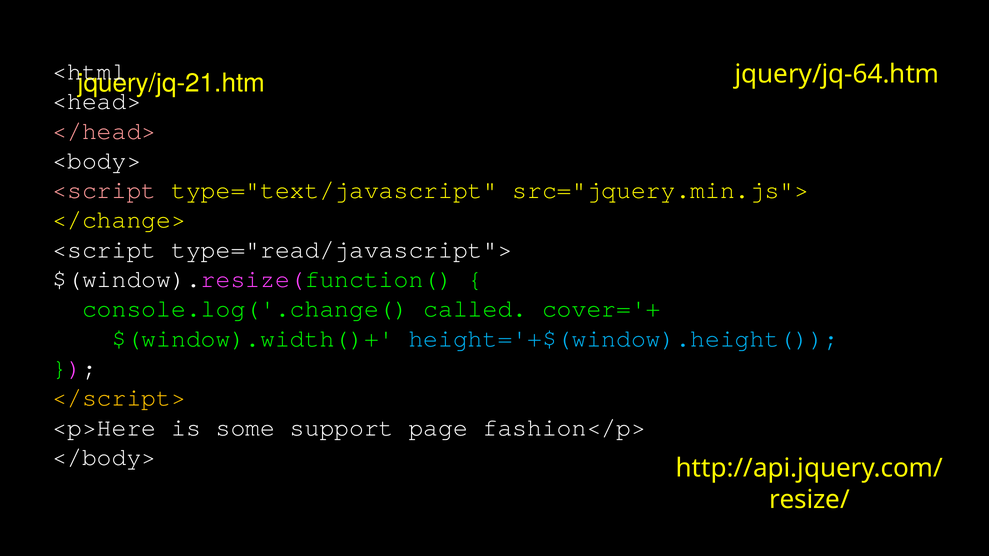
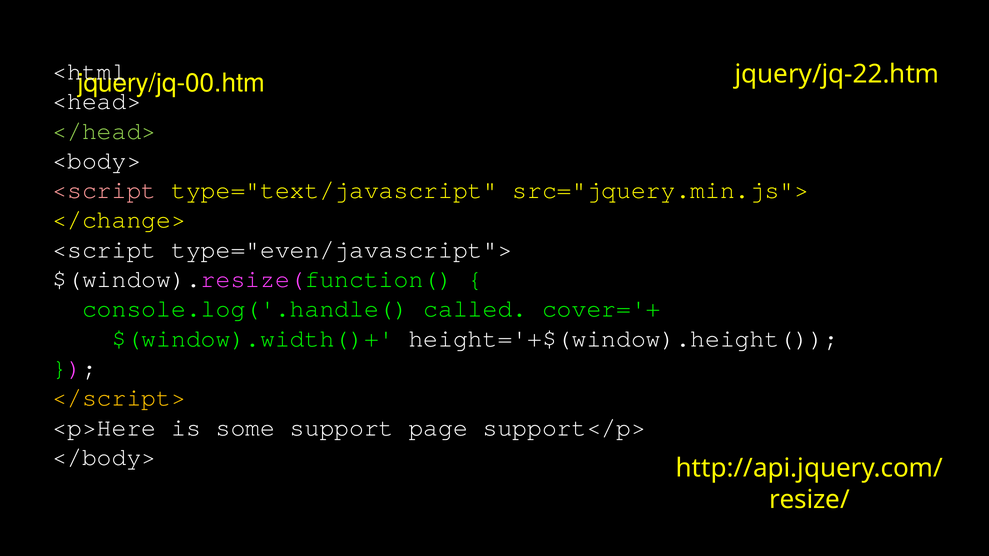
jquery/jq-64.htm: jquery/jq-64.htm -> jquery/jq-22.htm (837, 74)
jquery/jq-21.htm: jquery/jq-21.htm -> jquery/jq-00.htm (171, 83)
</head> colour: pink -> light green (104, 131)
type="read/javascript">: type="read/javascript"> -> type="even/javascript"> (342, 250)
console.log('.change(: console.log('.change( -> console.log('.handle( (245, 309)
height='+$(window).height( colour: light blue -> white (624, 339)
fashion</p>: fashion</p> -> support</p> (564, 428)
